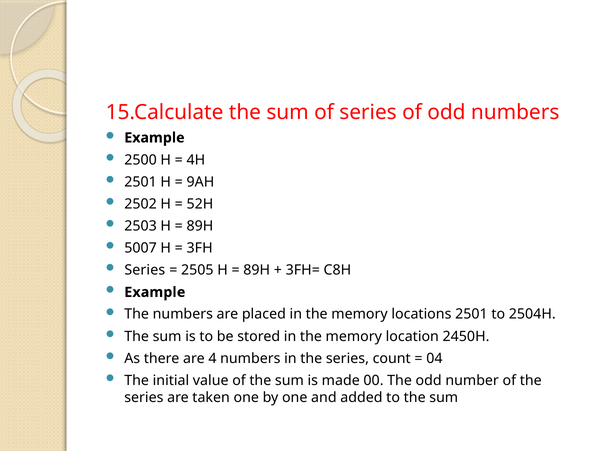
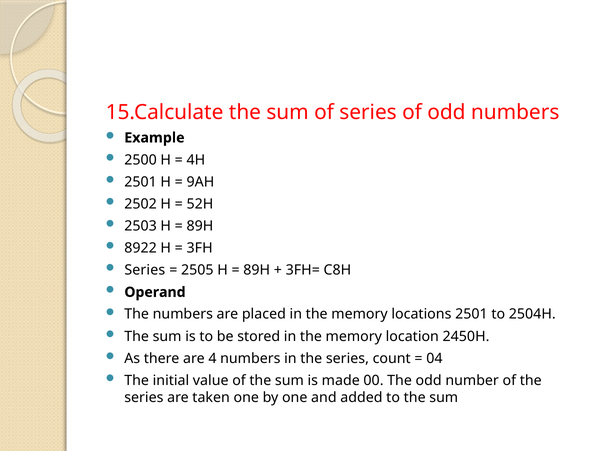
5007: 5007 -> 8922 (141, 248)
Example: Example -> Operand (155, 292)
